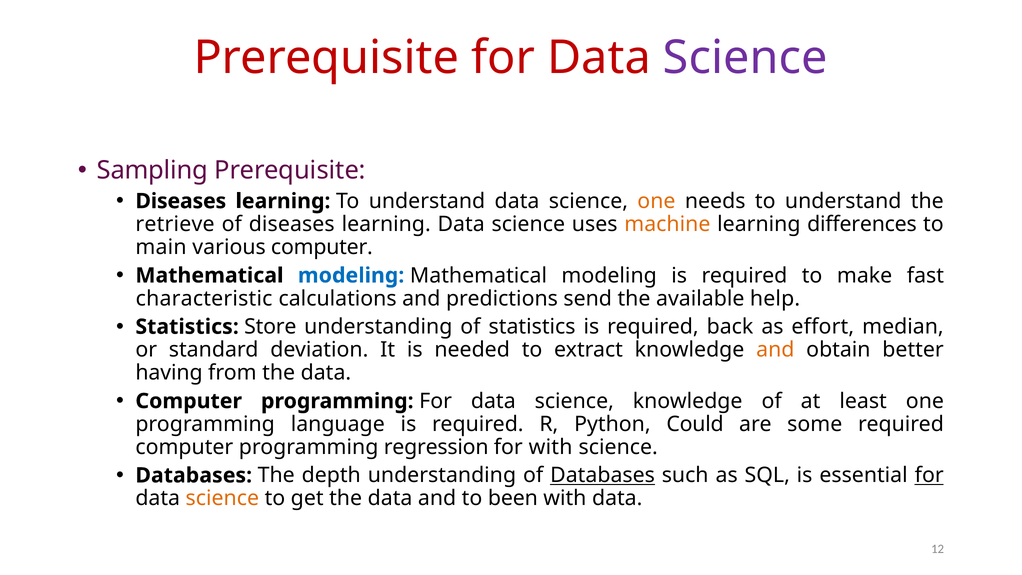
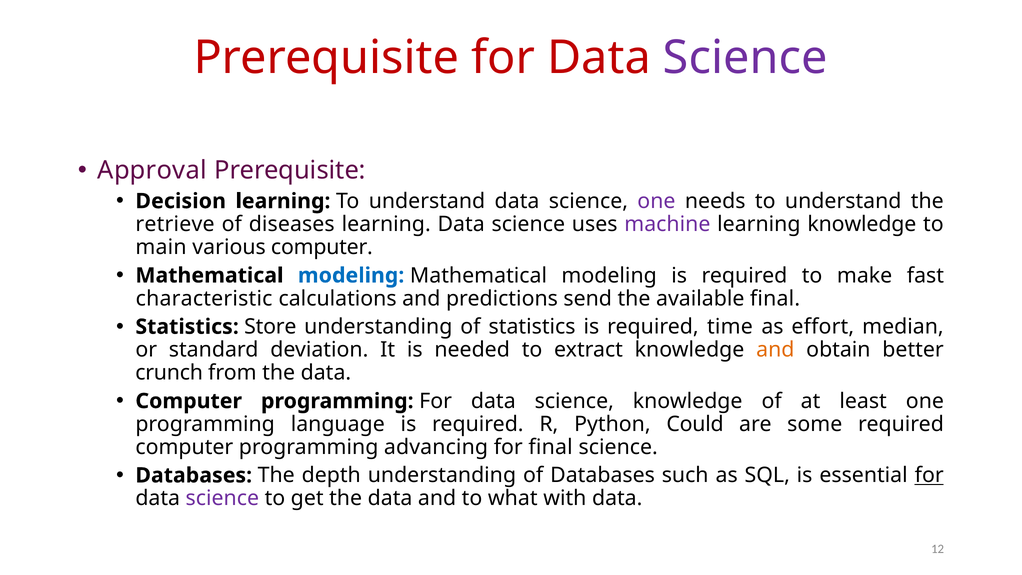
Sampling: Sampling -> Approval (152, 171)
Diseases: Diseases -> Decision (181, 201)
one colour: orange -> purple (656, 201)
machine colour: orange -> purple (667, 224)
learning differences: differences -> knowledge (862, 224)
available help: help -> final (775, 298)
back: back -> time (730, 327)
having: having -> crunch (169, 373)
regression: regression -> advancing (436, 447)
for with: with -> final (551, 447)
Databases underline: present -> none (603, 475)
science colour: orange -> purple (222, 498)
been: been -> what (513, 498)
